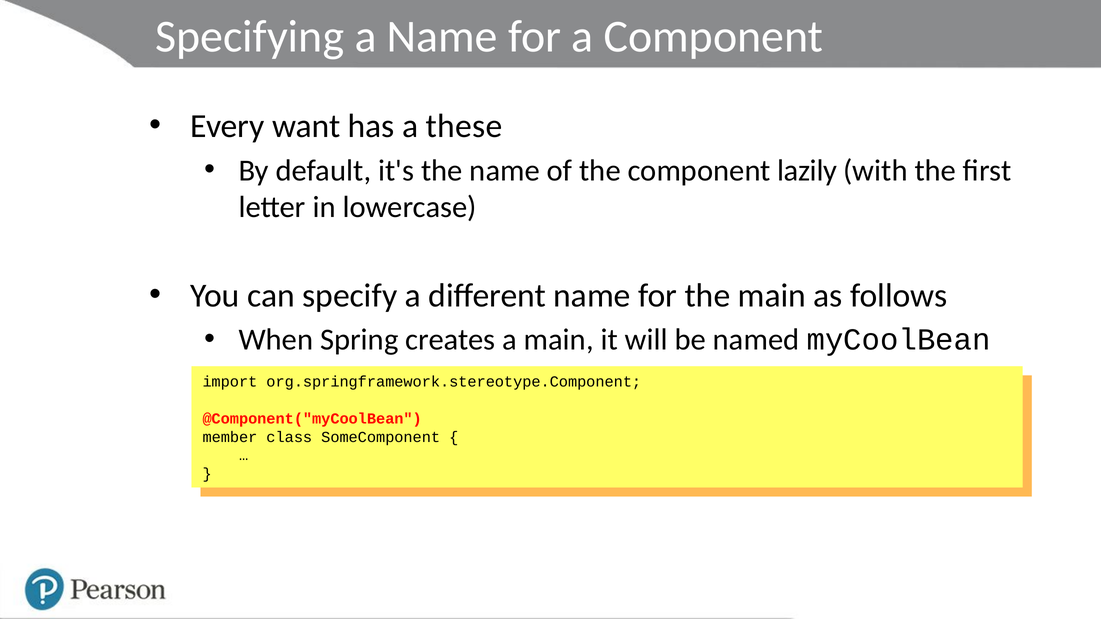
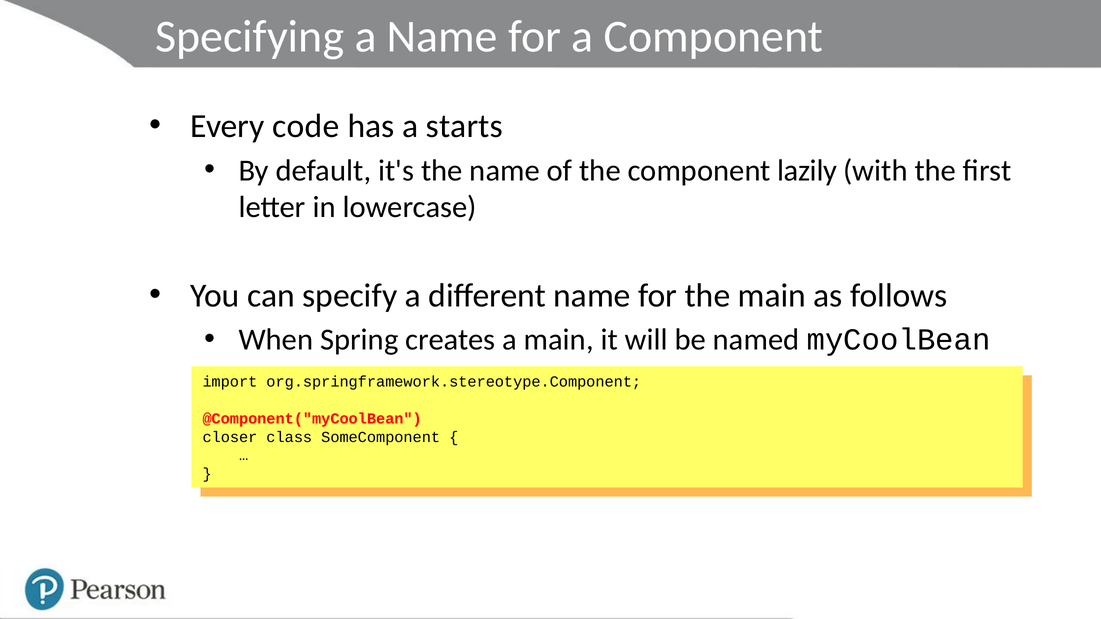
want: want -> code (306, 126)
these: these -> starts (464, 126)
member: member -> closer (230, 437)
